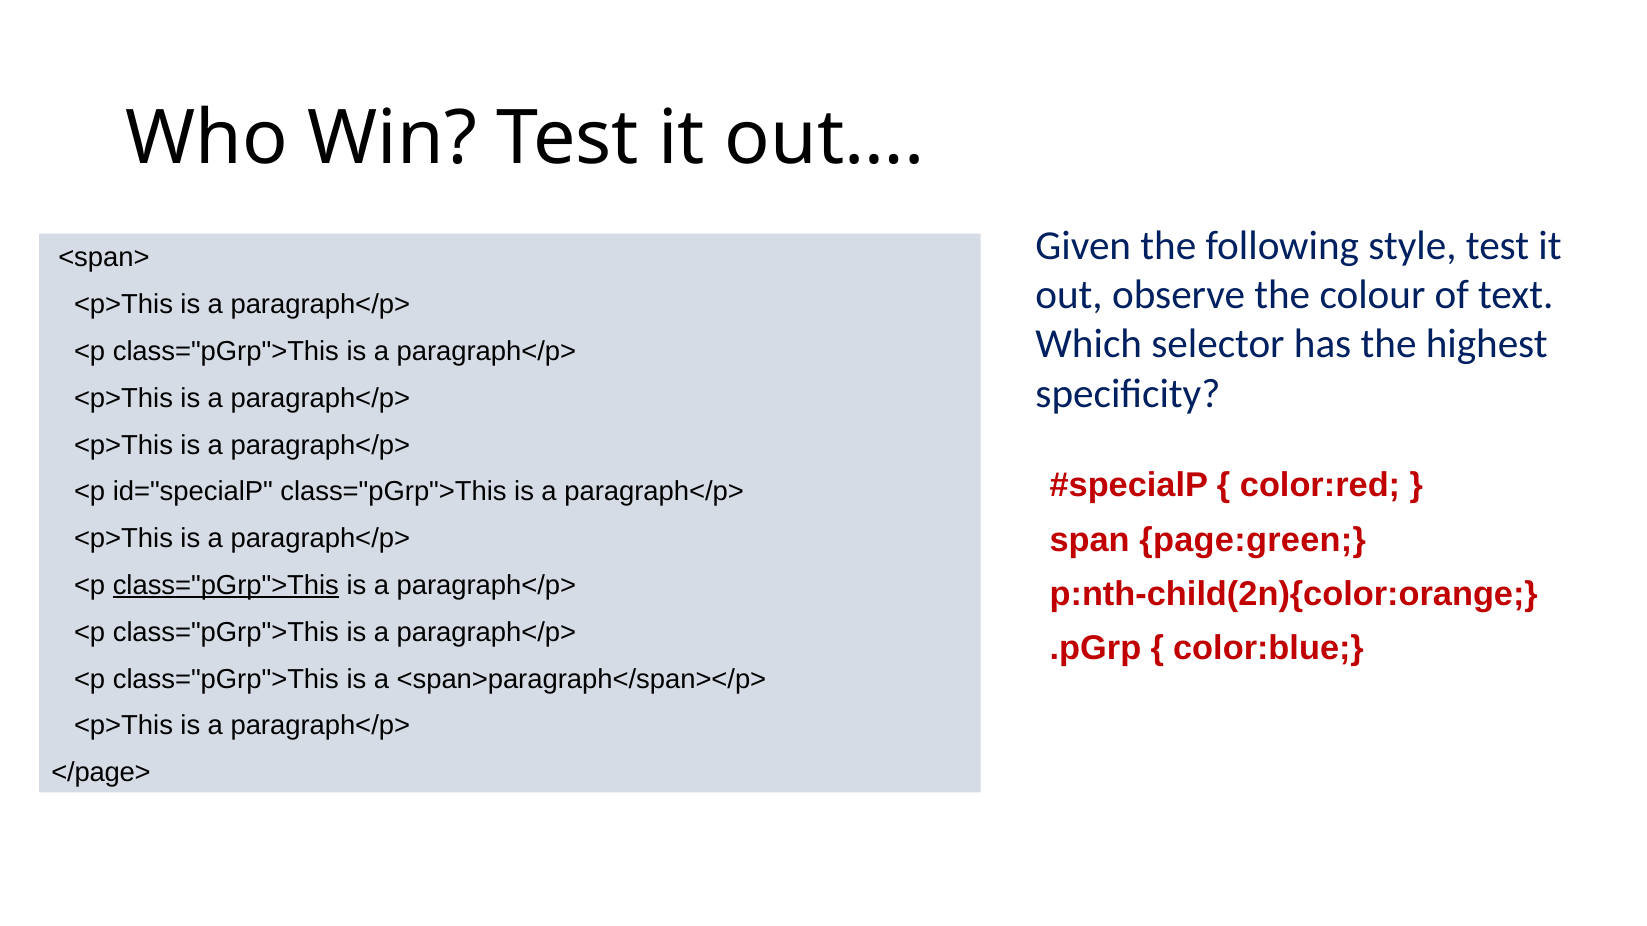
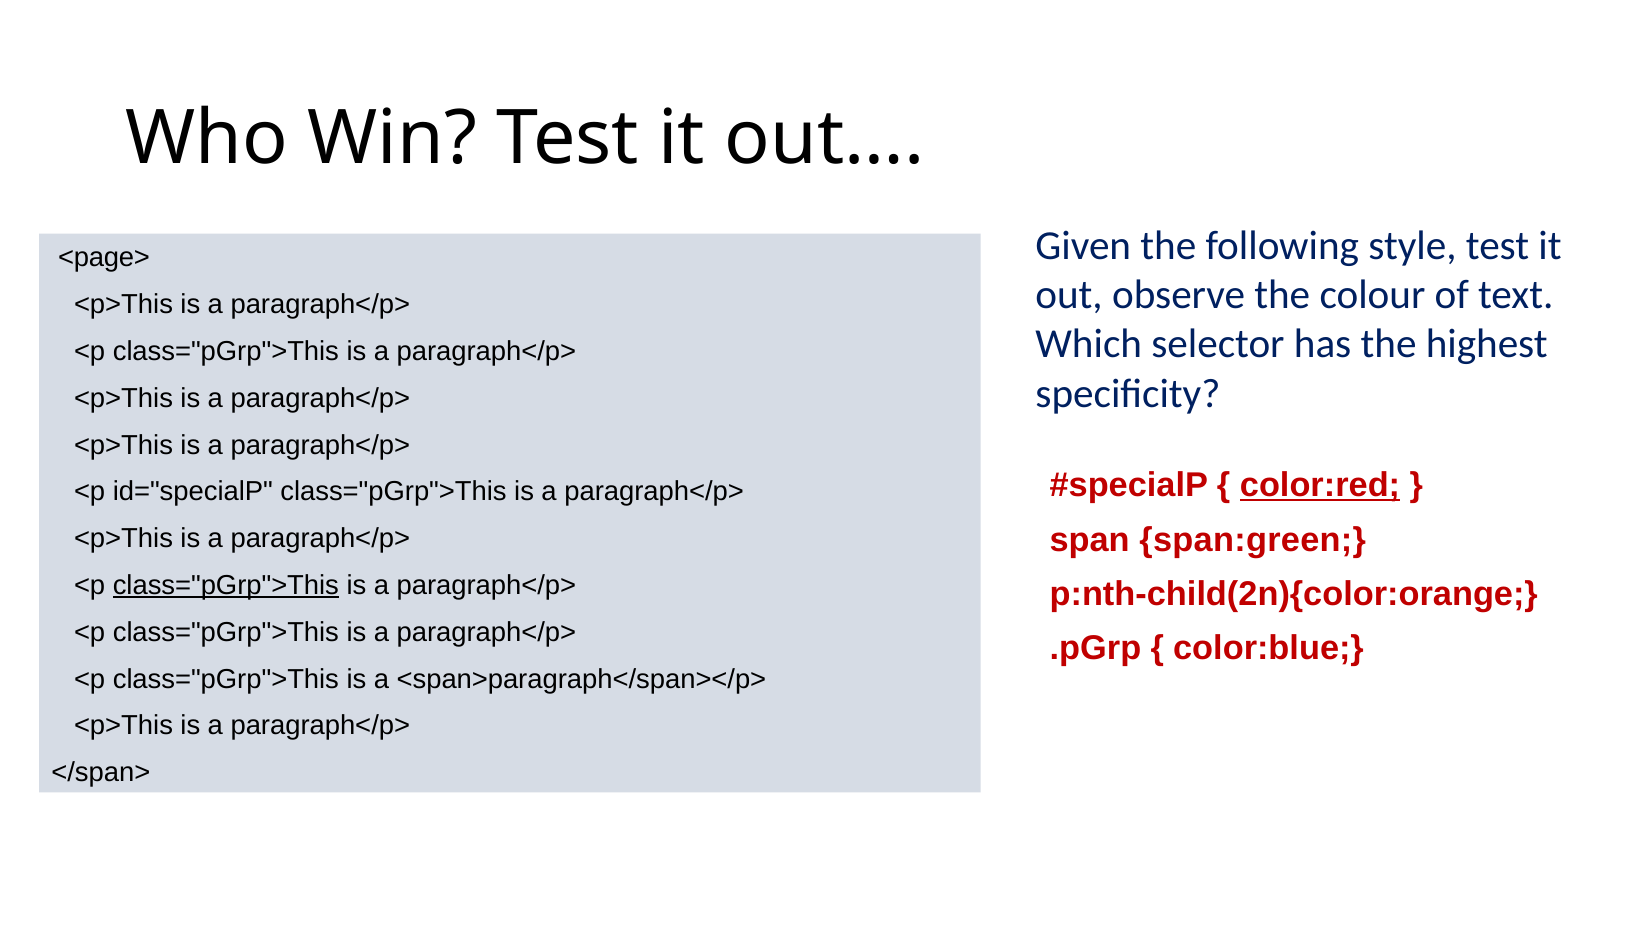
<span>: <span> -> <page> (104, 257)
color:red underline: none -> present (1320, 486)
page:green: page:green -> span:green (1253, 540)
</page>: </page> -> </span> (101, 773)
